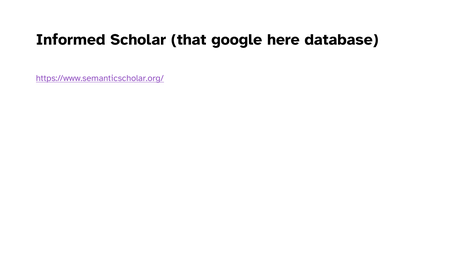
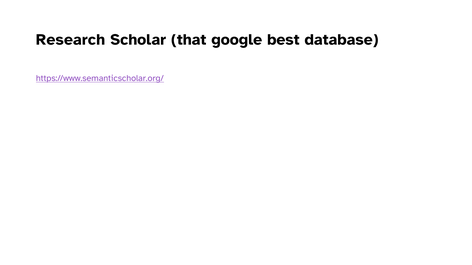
Informed: Informed -> Research (71, 40)
here: here -> best (283, 40)
